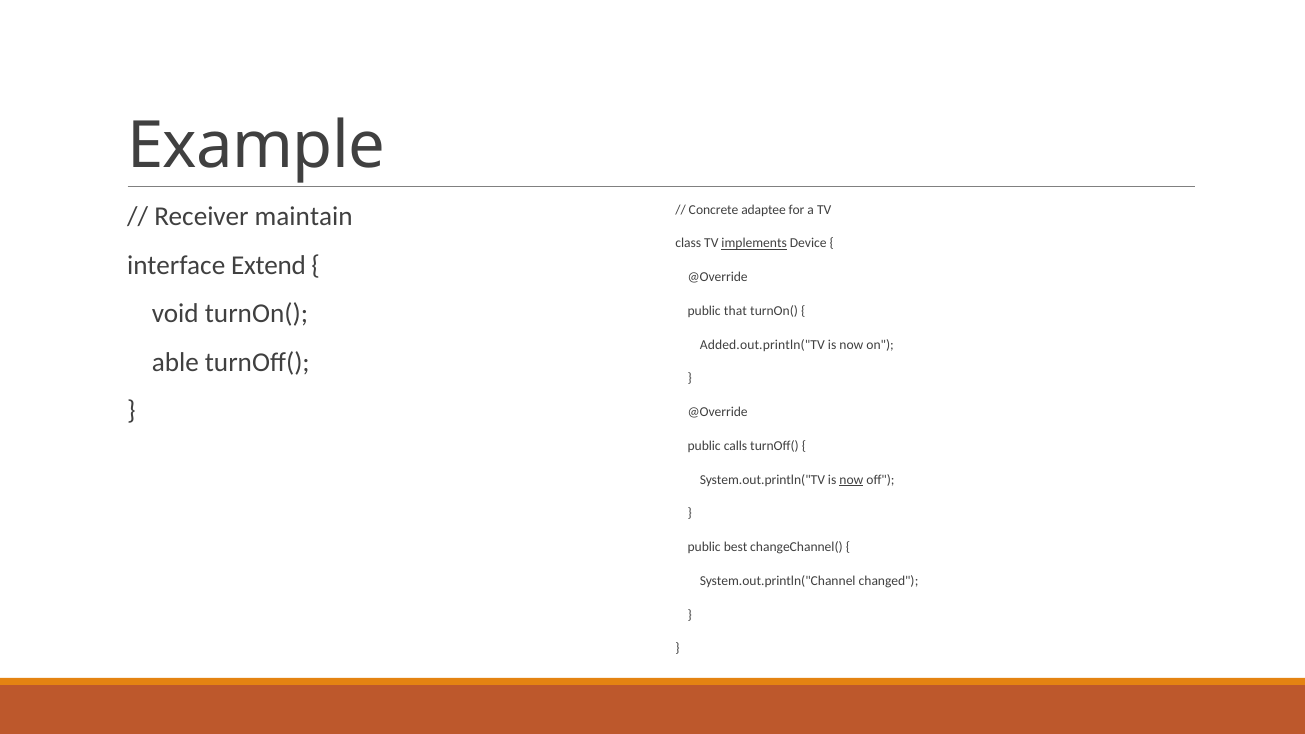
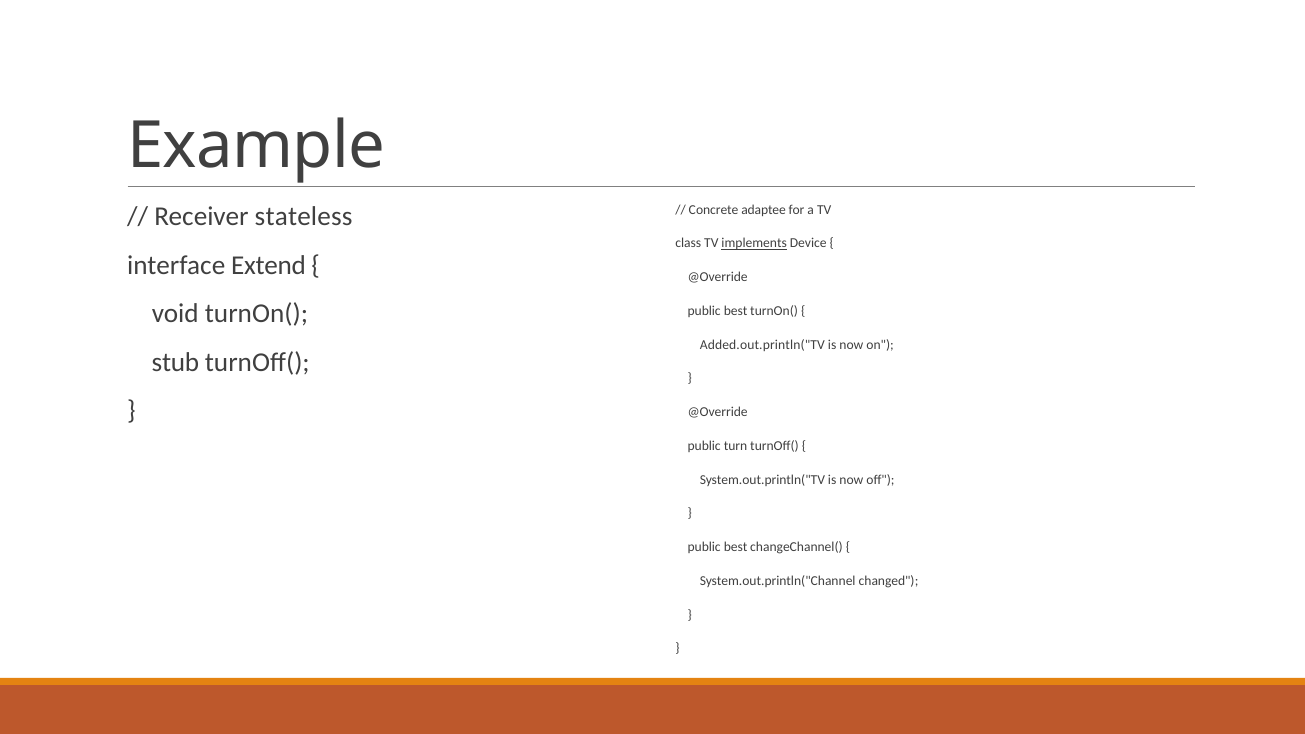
maintain: maintain -> stateless (304, 217)
that: that -> best (736, 311)
able: able -> stub (175, 362)
calls: calls -> turn (736, 446)
now underline: present -> none (851, 480)
